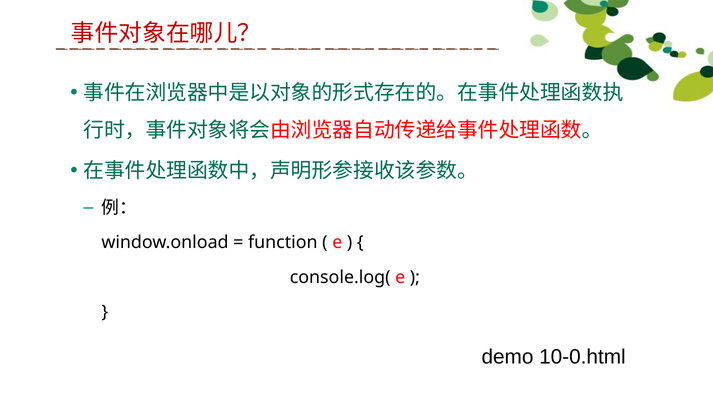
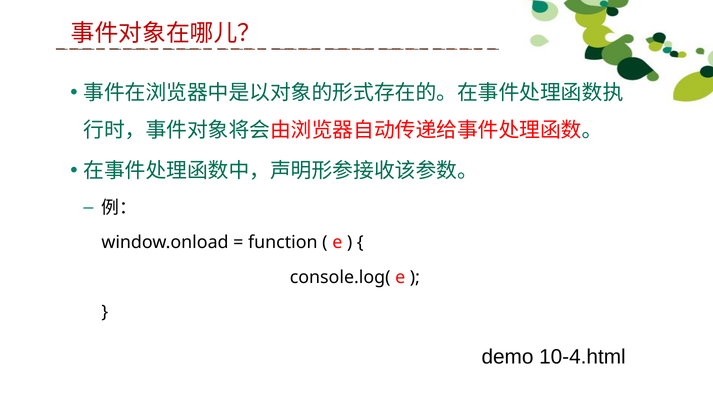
10-0.html: 10-0.html -> 10-4.html (582, 357)
